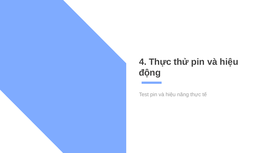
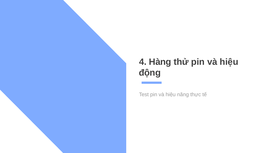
4 Thực: Thực -> Hàng (160, 62)
